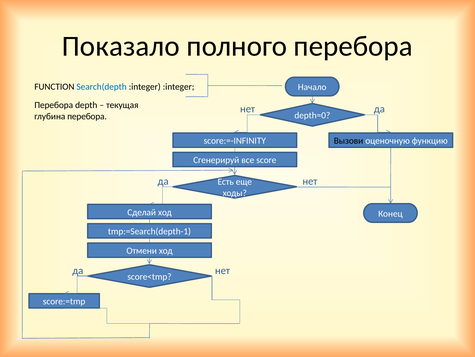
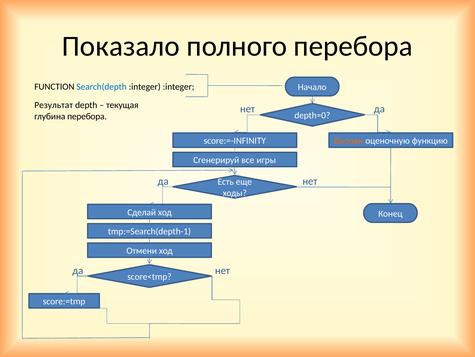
Перебора: Перебора -> Результат (54, 105)
Вызови colour: black -> orange (349, 141)
score: score -> игры (266, 160)
